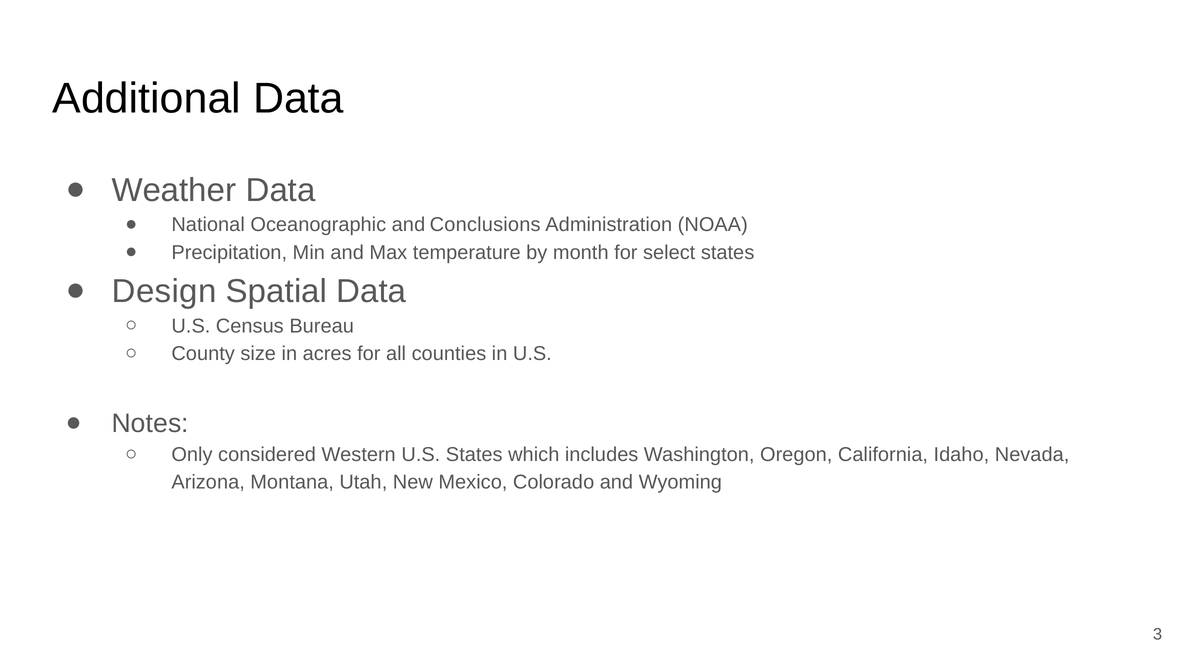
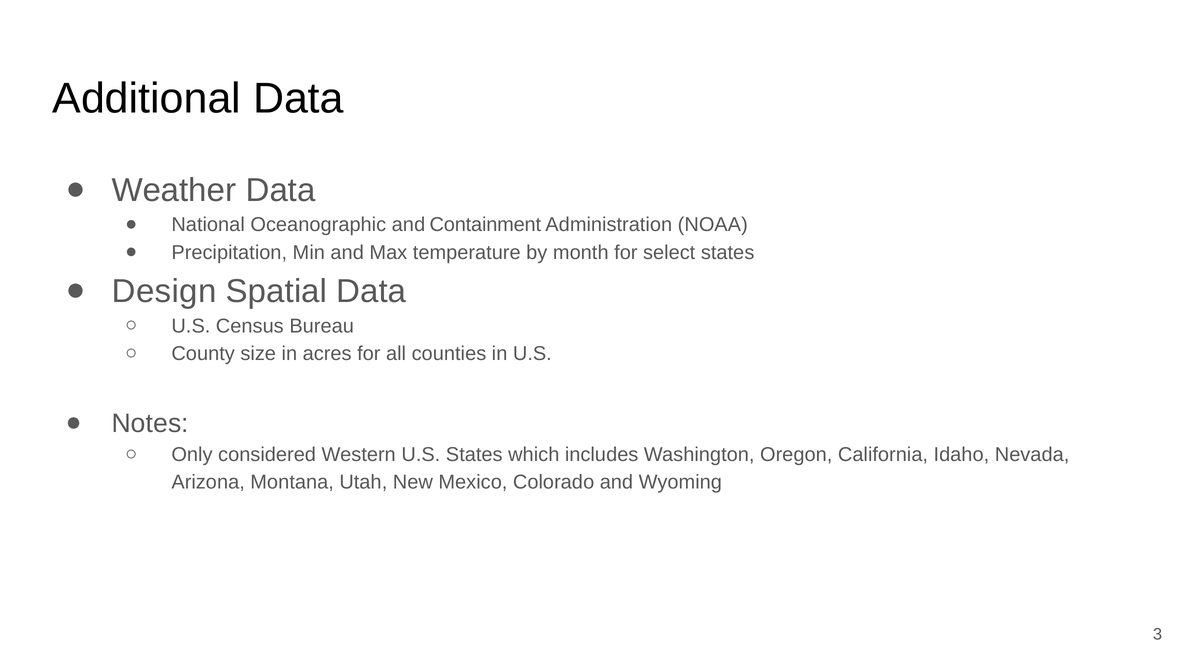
Conclusions: Conclusions -> Containment (485, 225)
